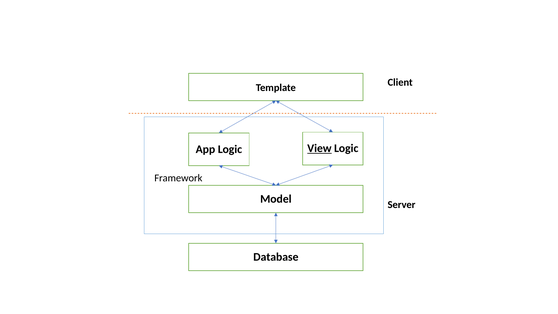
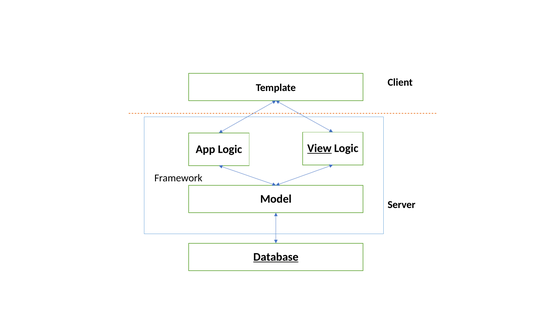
Database underline: none -> present (276, 257)
